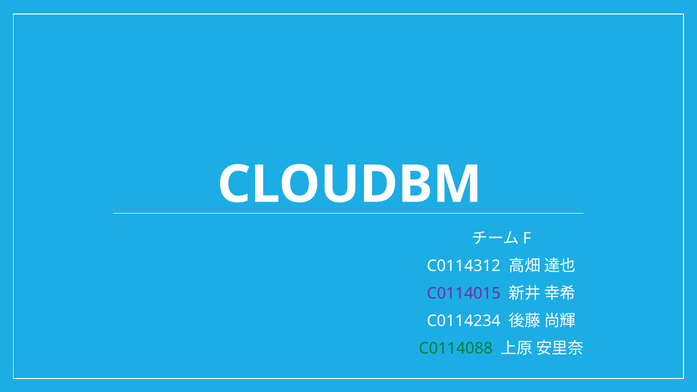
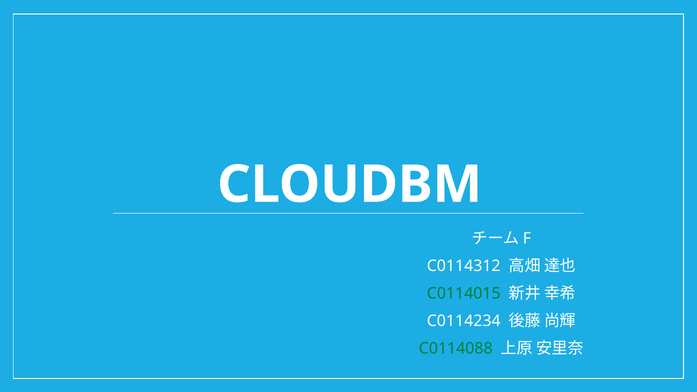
C0114015 colour: purple -> green (464, 294)
